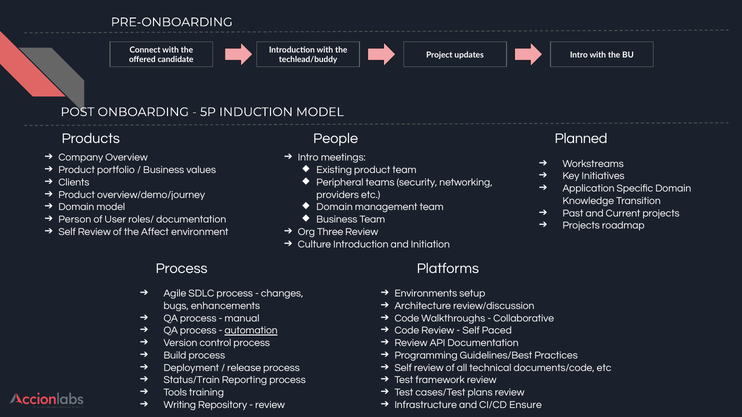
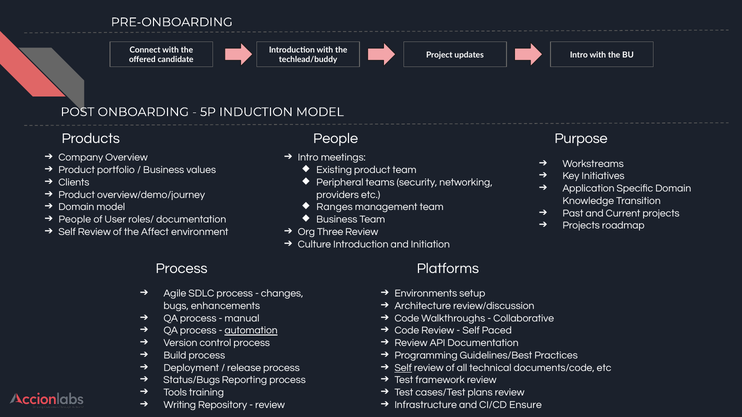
Planned: Planned -> Purpose (581, 139)
Domain: Domain -> Ranges (335, 207)
Person: Person -> People (75, 220)
Self underline: none -> present (403, 368)
Status/Train: Status/Train -> Status/Bugs (192, 380)
